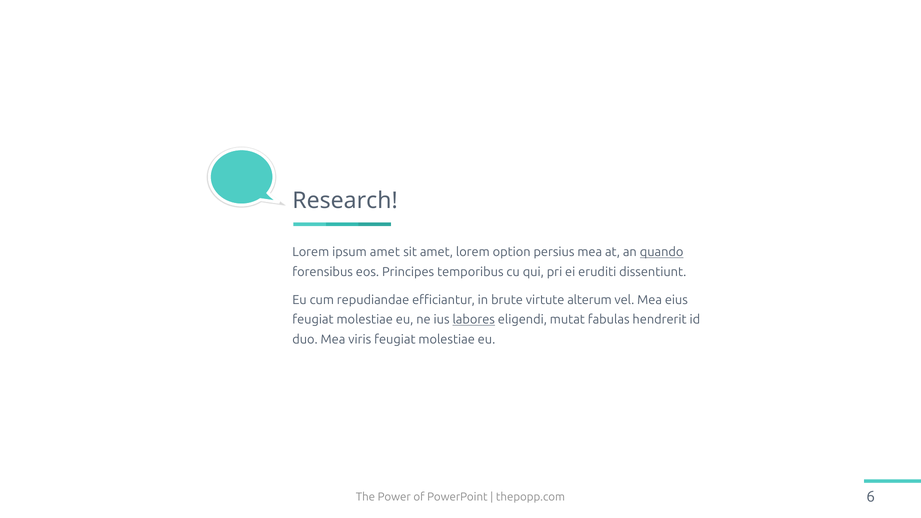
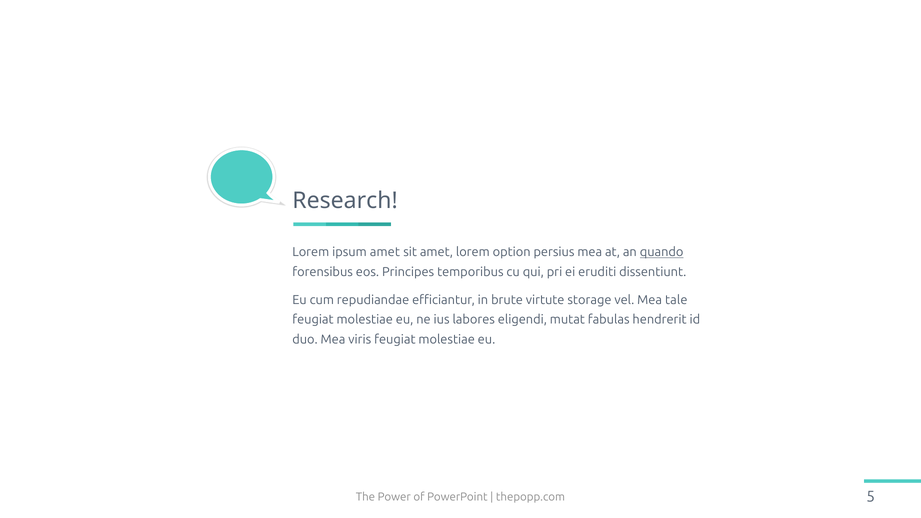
alterum: alterum -> storage (589, 300)
eius: eius -> tale (676, 300)
labores underline: present -> none (474, 320)
6: 6 -> 5 (871, 497)
